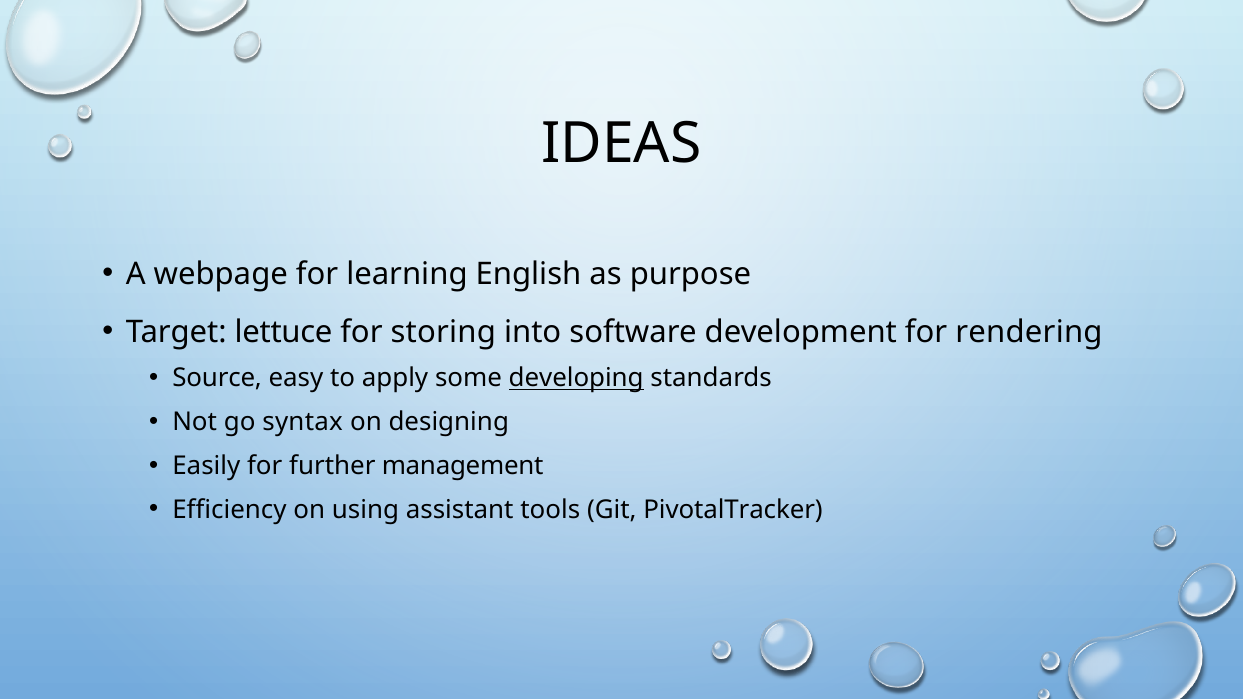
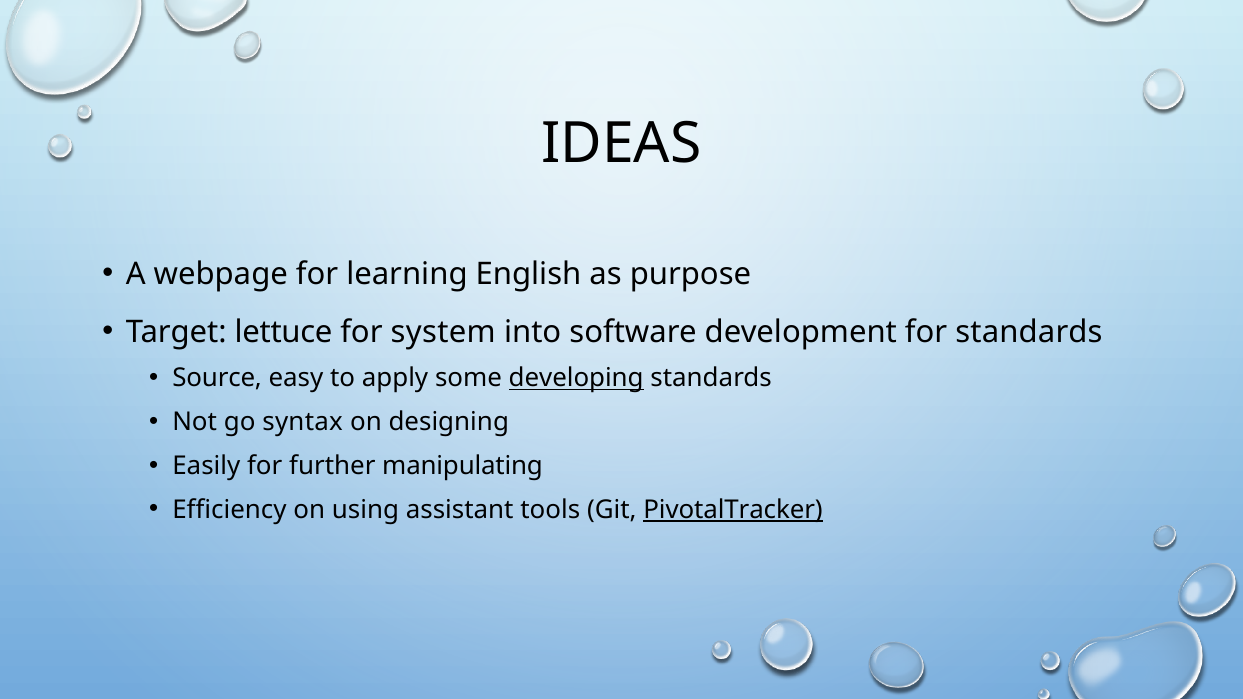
storing: storing -> system (443, 332)
for rendering: rendering -> standards (1029, 332)
management: management -> manipulating (463, 466)
PivotalTracker underline: none -> present (733, 510)
